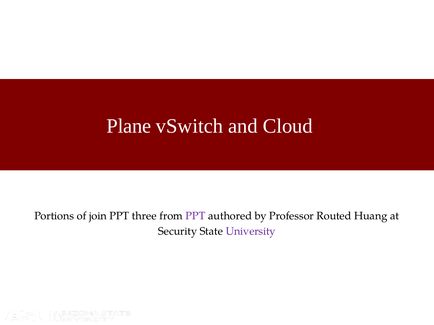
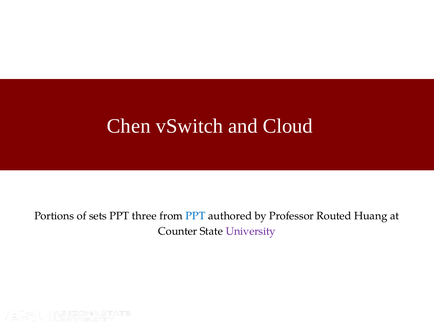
Plane: Plane -> Chen (129, 126)
join: join -> sets (98, 216)
PPT colour: purple -> blue (195, 216)
Security: Security -> Counter (178, 231)
